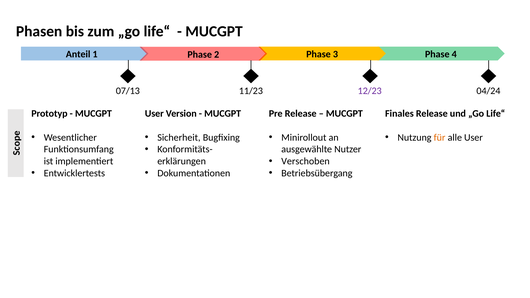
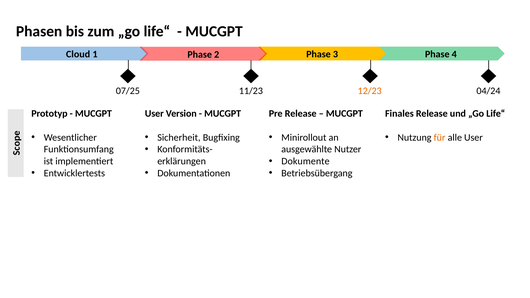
Anteil: Anteil -> Cloud (78, 54)
07/13: 07/13 -> 07/25 (128, 91)
12/23 colour: purple -> orange (370, 91)
Verschoben: Verschoben -> Dokumente (305, 161)
